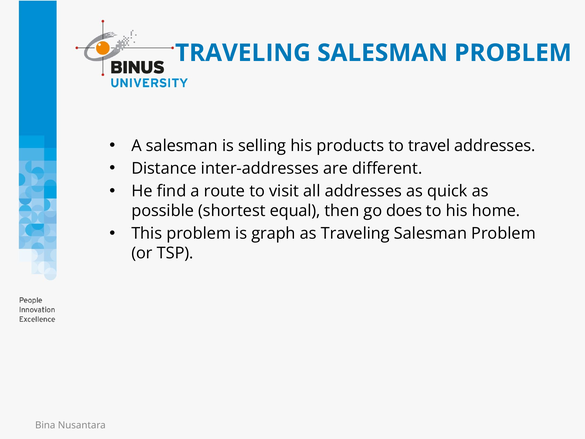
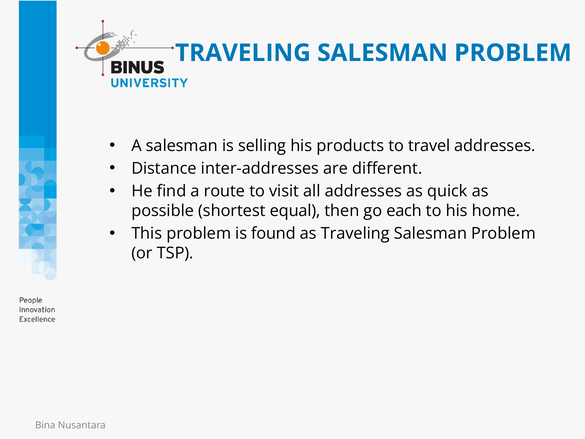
does: does -> each (404, 211)
graph: graph -> found (274, 233)
